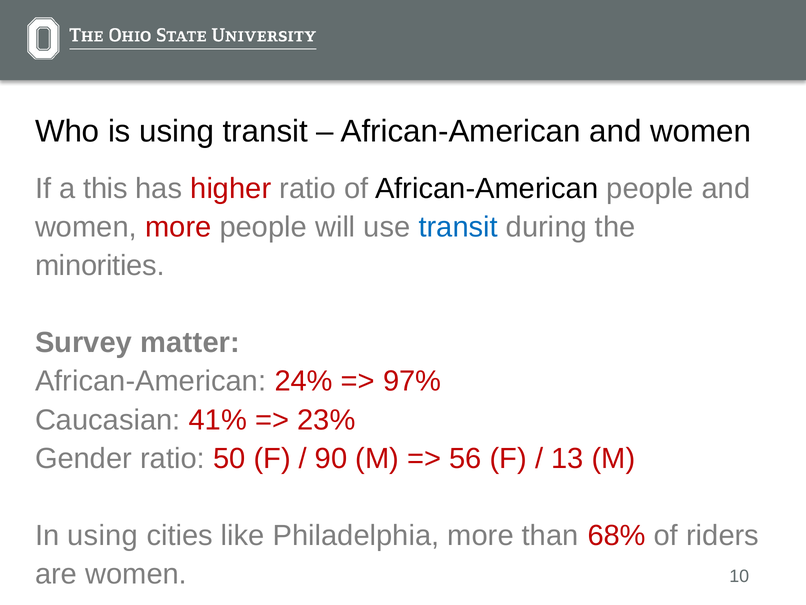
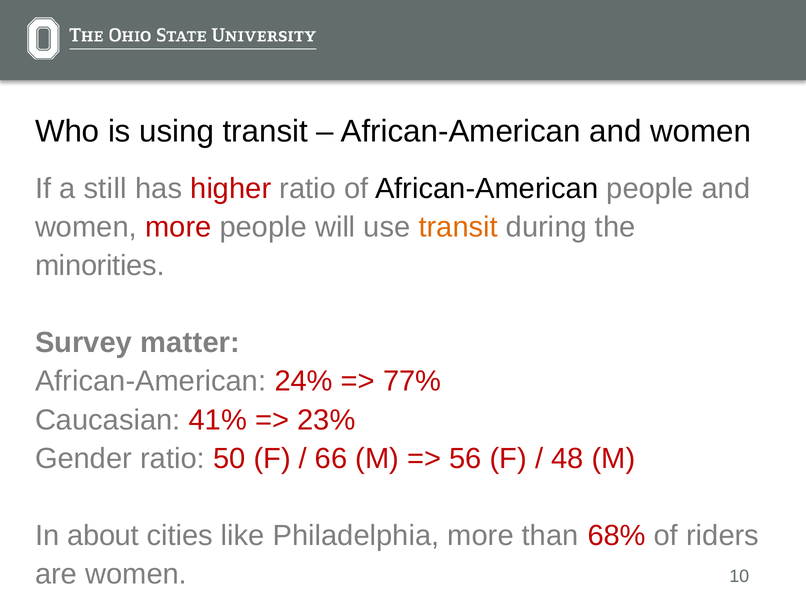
this: this -> still (105, 188)
transit colour: blue -> orange (458, 227)
97%: 97% -> 77% (412, 381)
90: 90 -> 66 (331, 458)
13: 13 -> 48 (567, 458)
In using: using -> about (103, 535)
